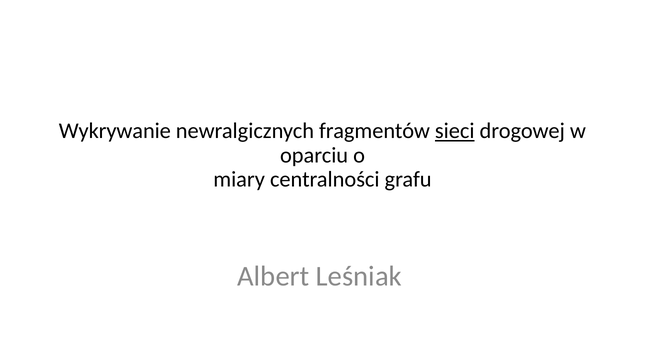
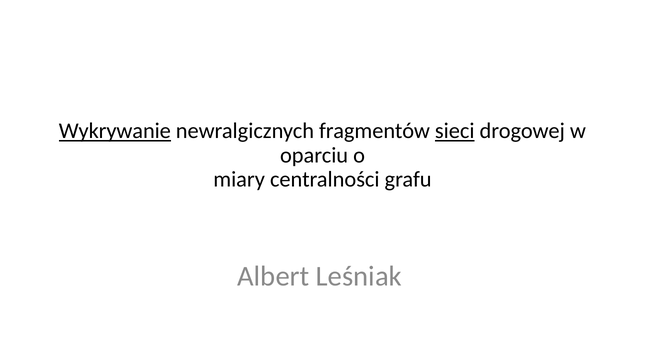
Wykrywanie underline: none -> present (115, 131)
